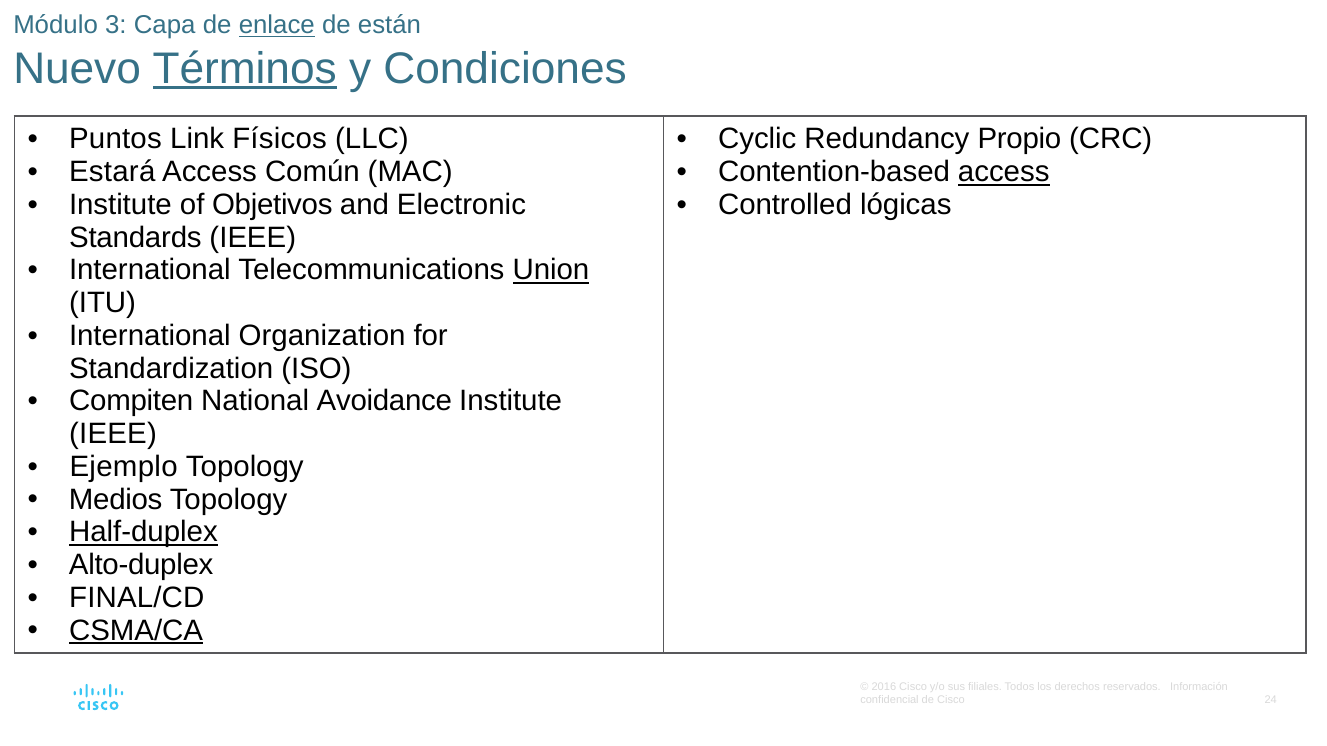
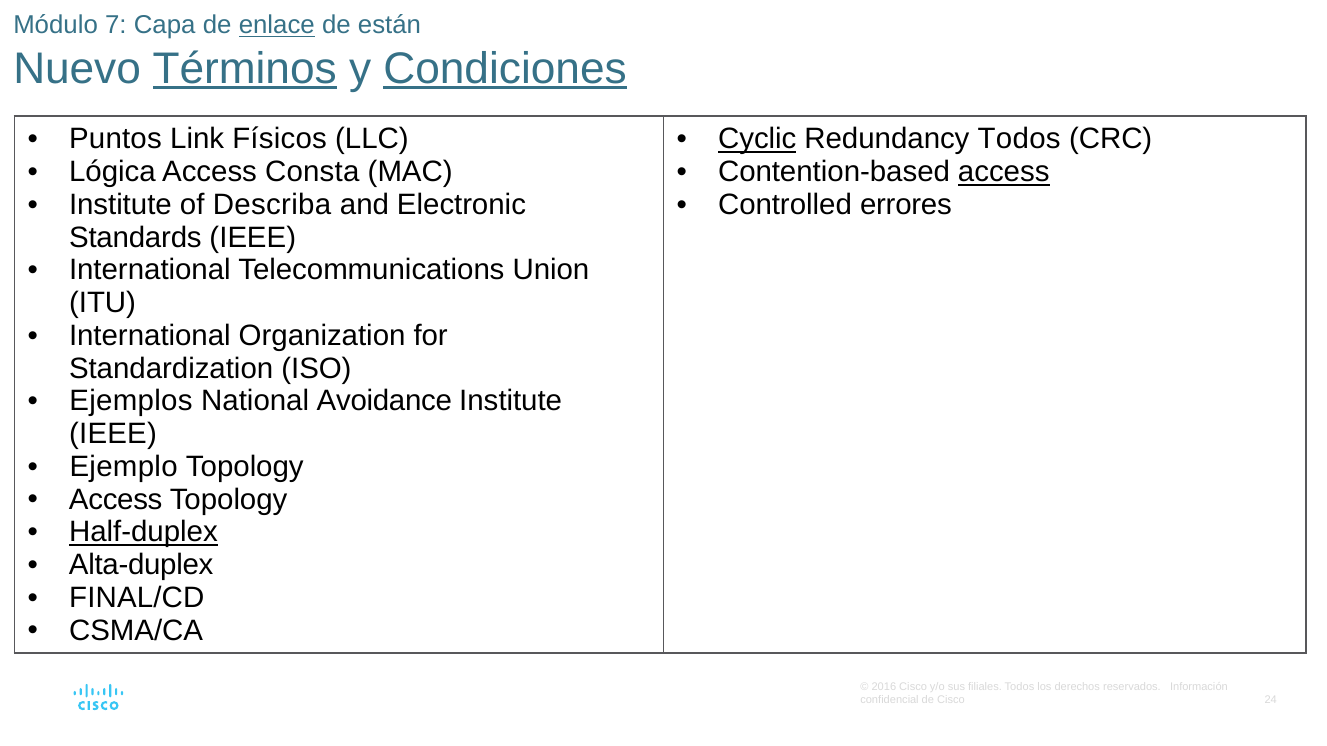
3: 3 -> 7 (116, 25)
Condiciones underline: none -> present (505, 69)
Cyclic underline: none -> present (757, 139)
Redundancy Propio: Propio -> Todos (1019, 139)
Estará: Estará -> Lógica (112, 172)
Común: Común -> Consta (312, 172)
Objetivos: Objetivos -> Describa (272, 205)
lógicas: lógicas -> errores (906, 205)
Union underline: present -> none (551, 270)
Compiten: Compiten -> Ejemplos (131, 401)
Medios: Medios -> Access (116, 500)
Alto-duplex: Alto-duplex -> Alta-duplex (141, 565)
CSMA/CA underline: present -> none (136, 631)
